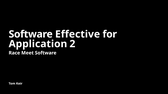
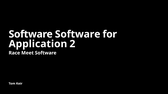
Software Effective: Effective -> Software (78, 34)
